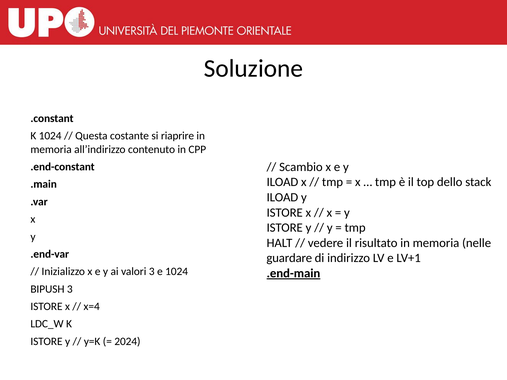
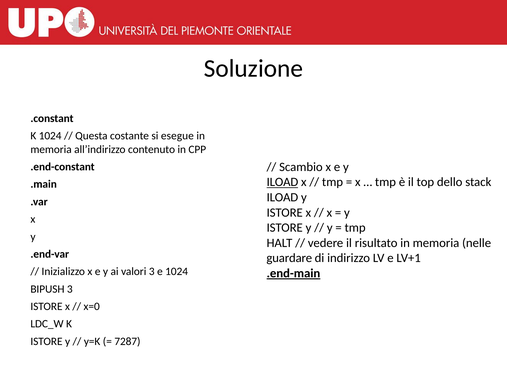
riaprire: riaprire -> esegue (177, 136)
ILOAD underline: none -> present (282, 182)
x=4: x=4 -> x=0 (92, 307)
2024: 2024 -> 7287 (127, 342)
